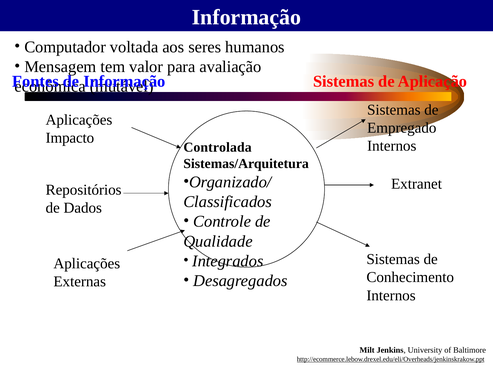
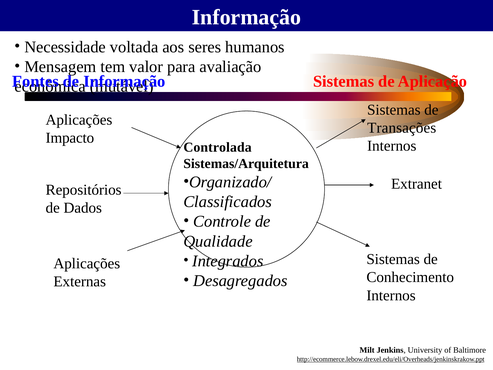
Computador: Computador -> Necessidade (65, 47)
Empregado: Empregado -> Transações (402, 128)
